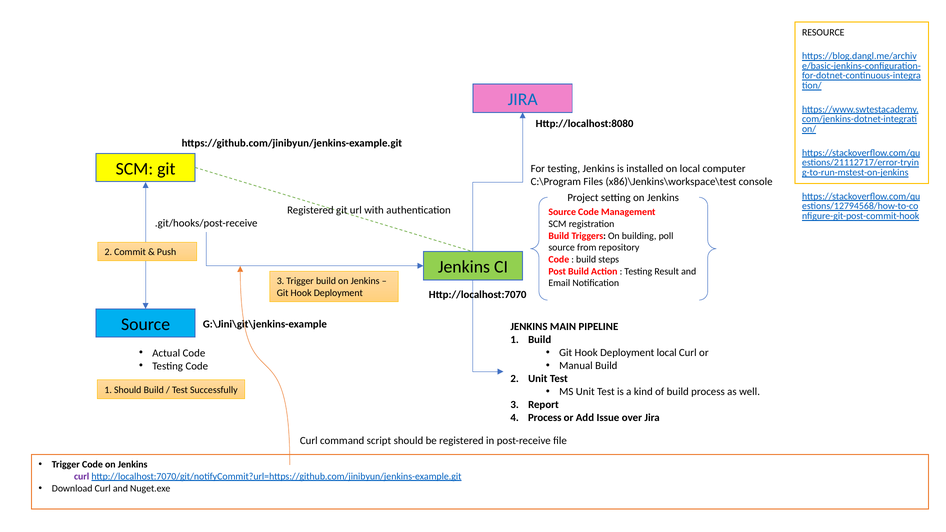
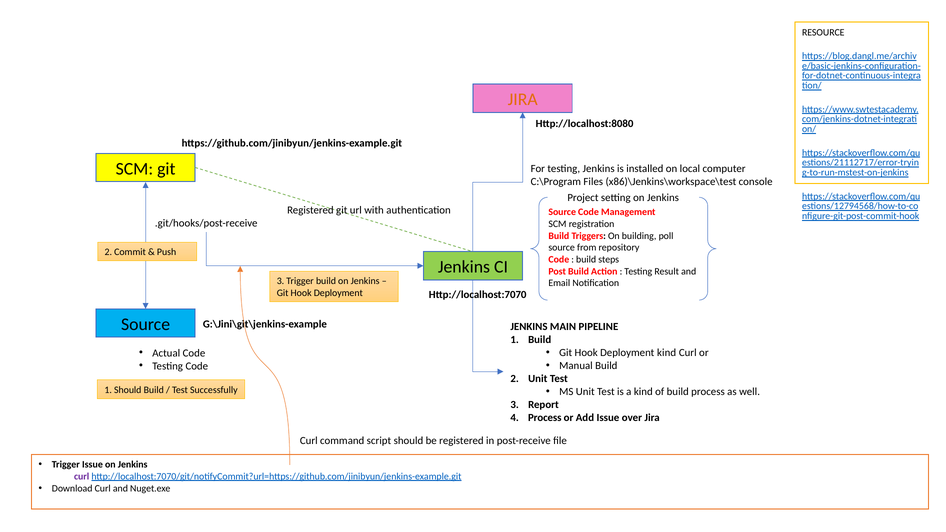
JIRA colour: blue -> orange (523, 99)
Deployment local: local -> kind (667, 353)
Trigger Code: Code -> Issue (92, 465)
